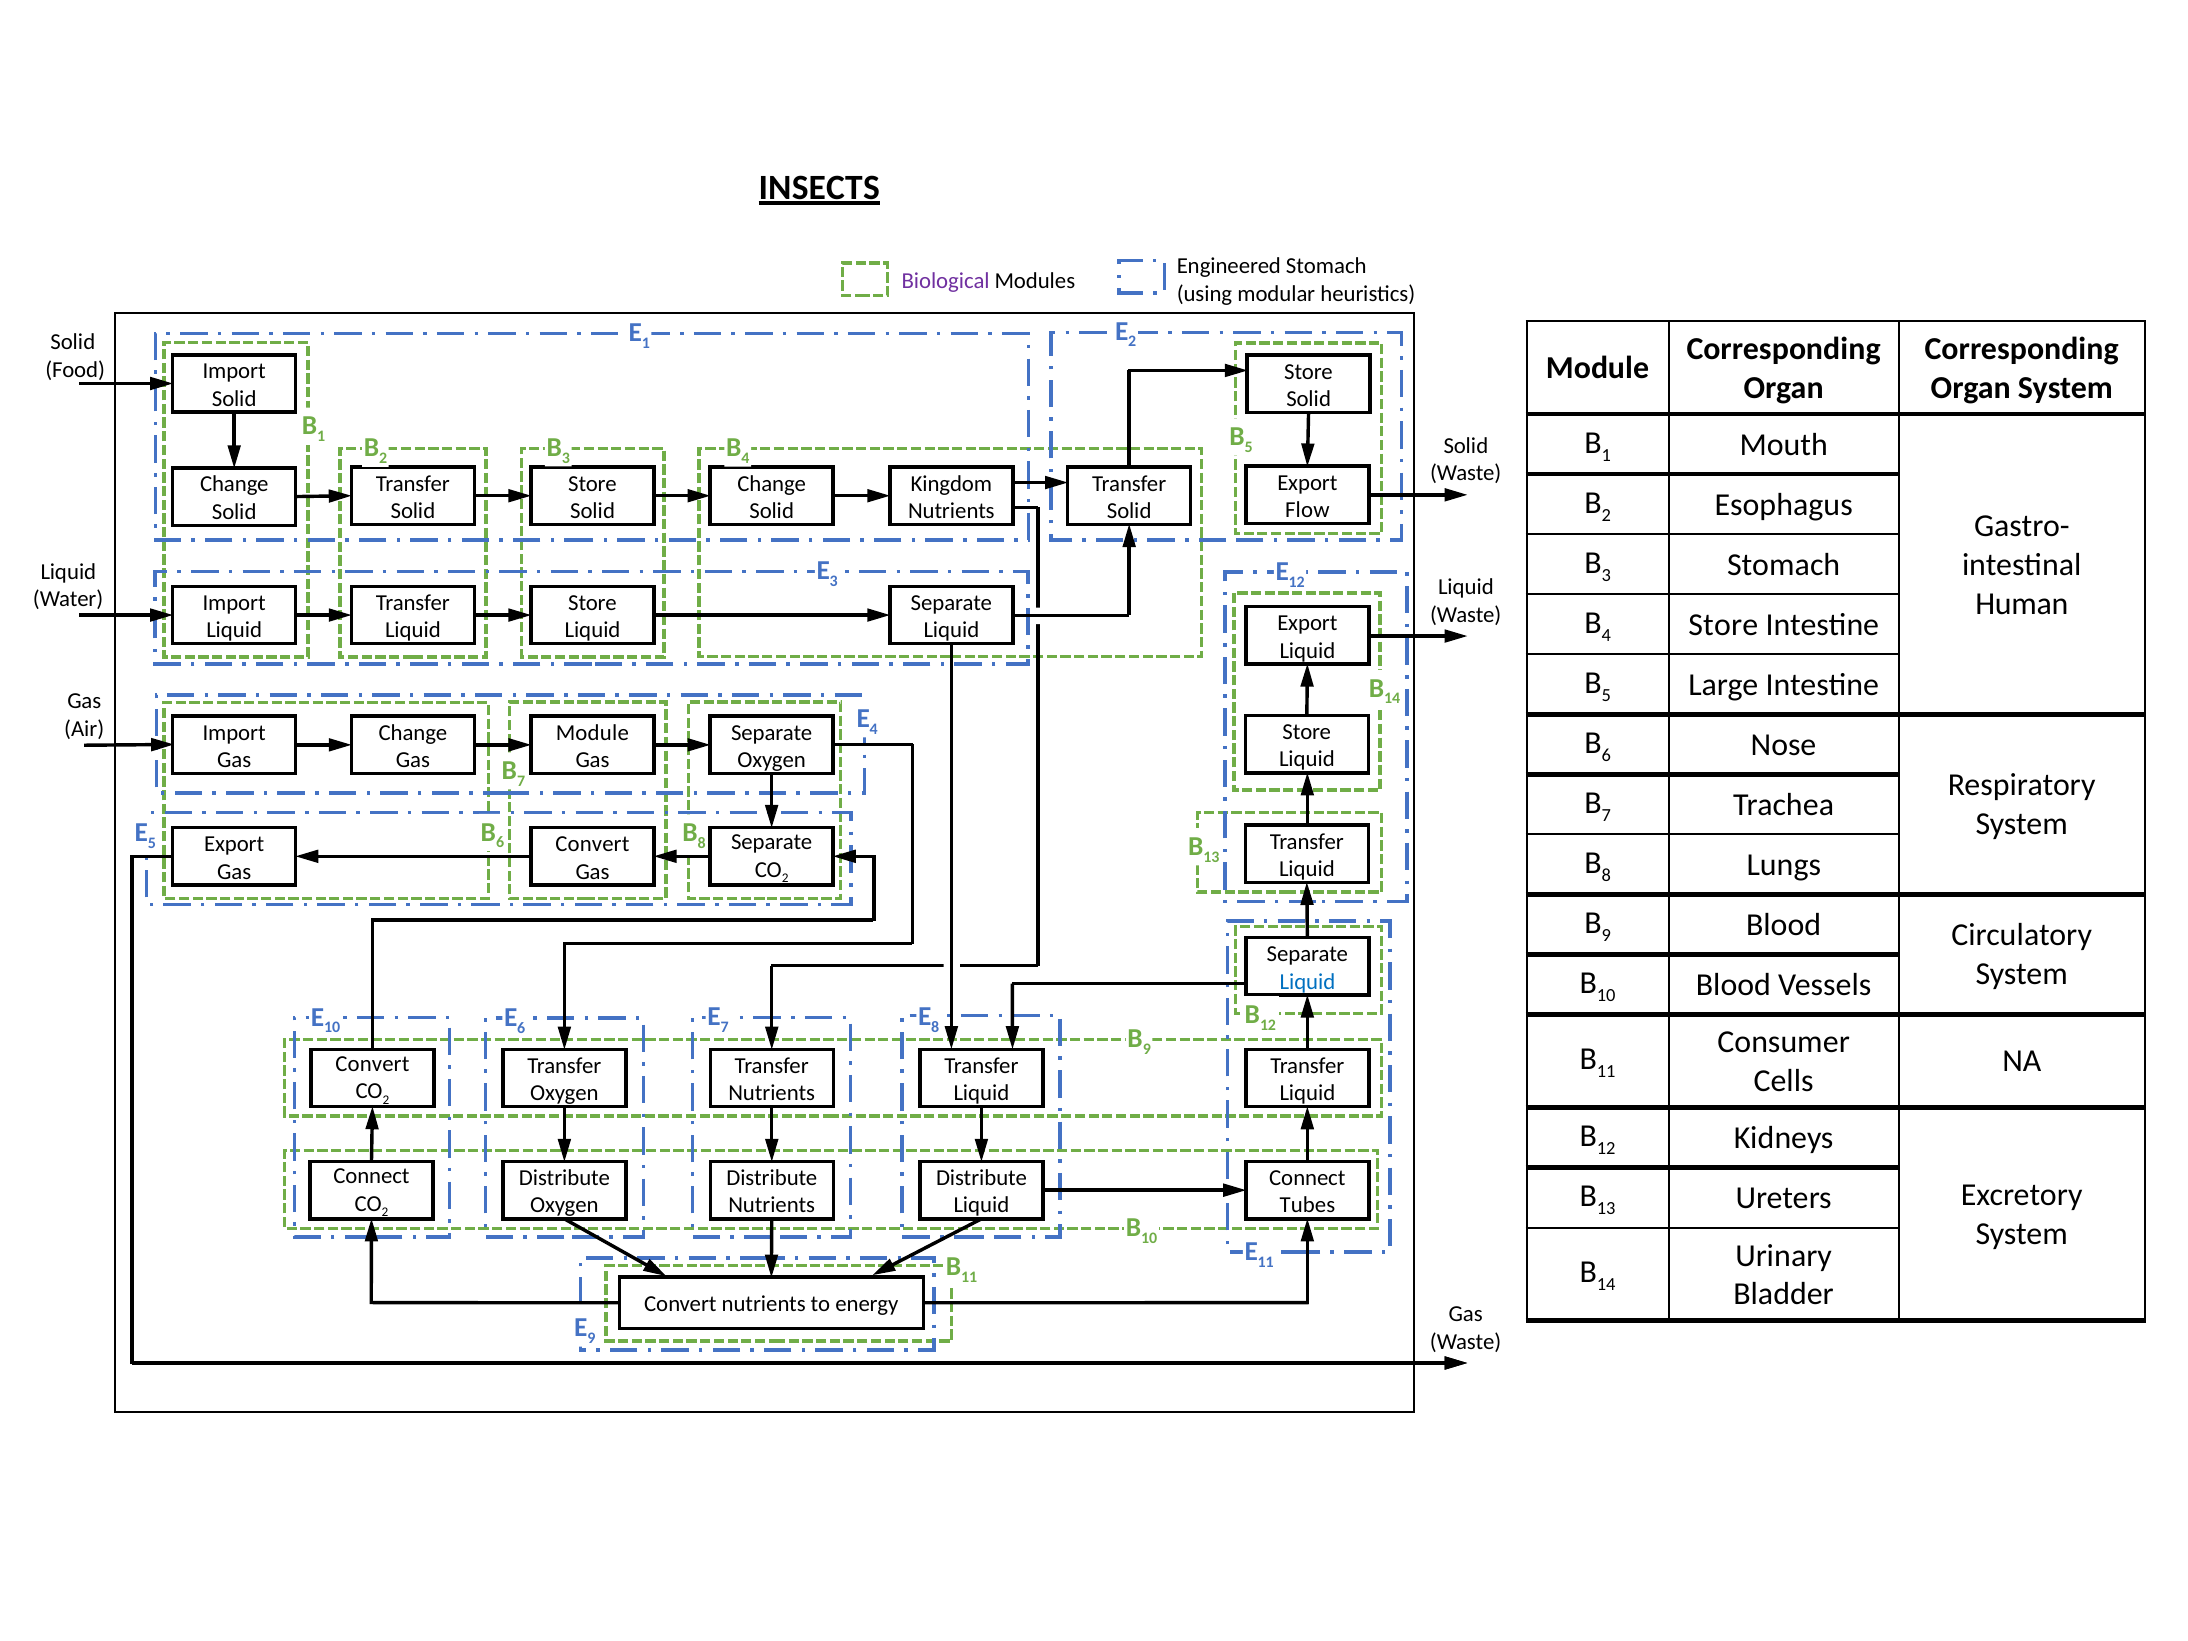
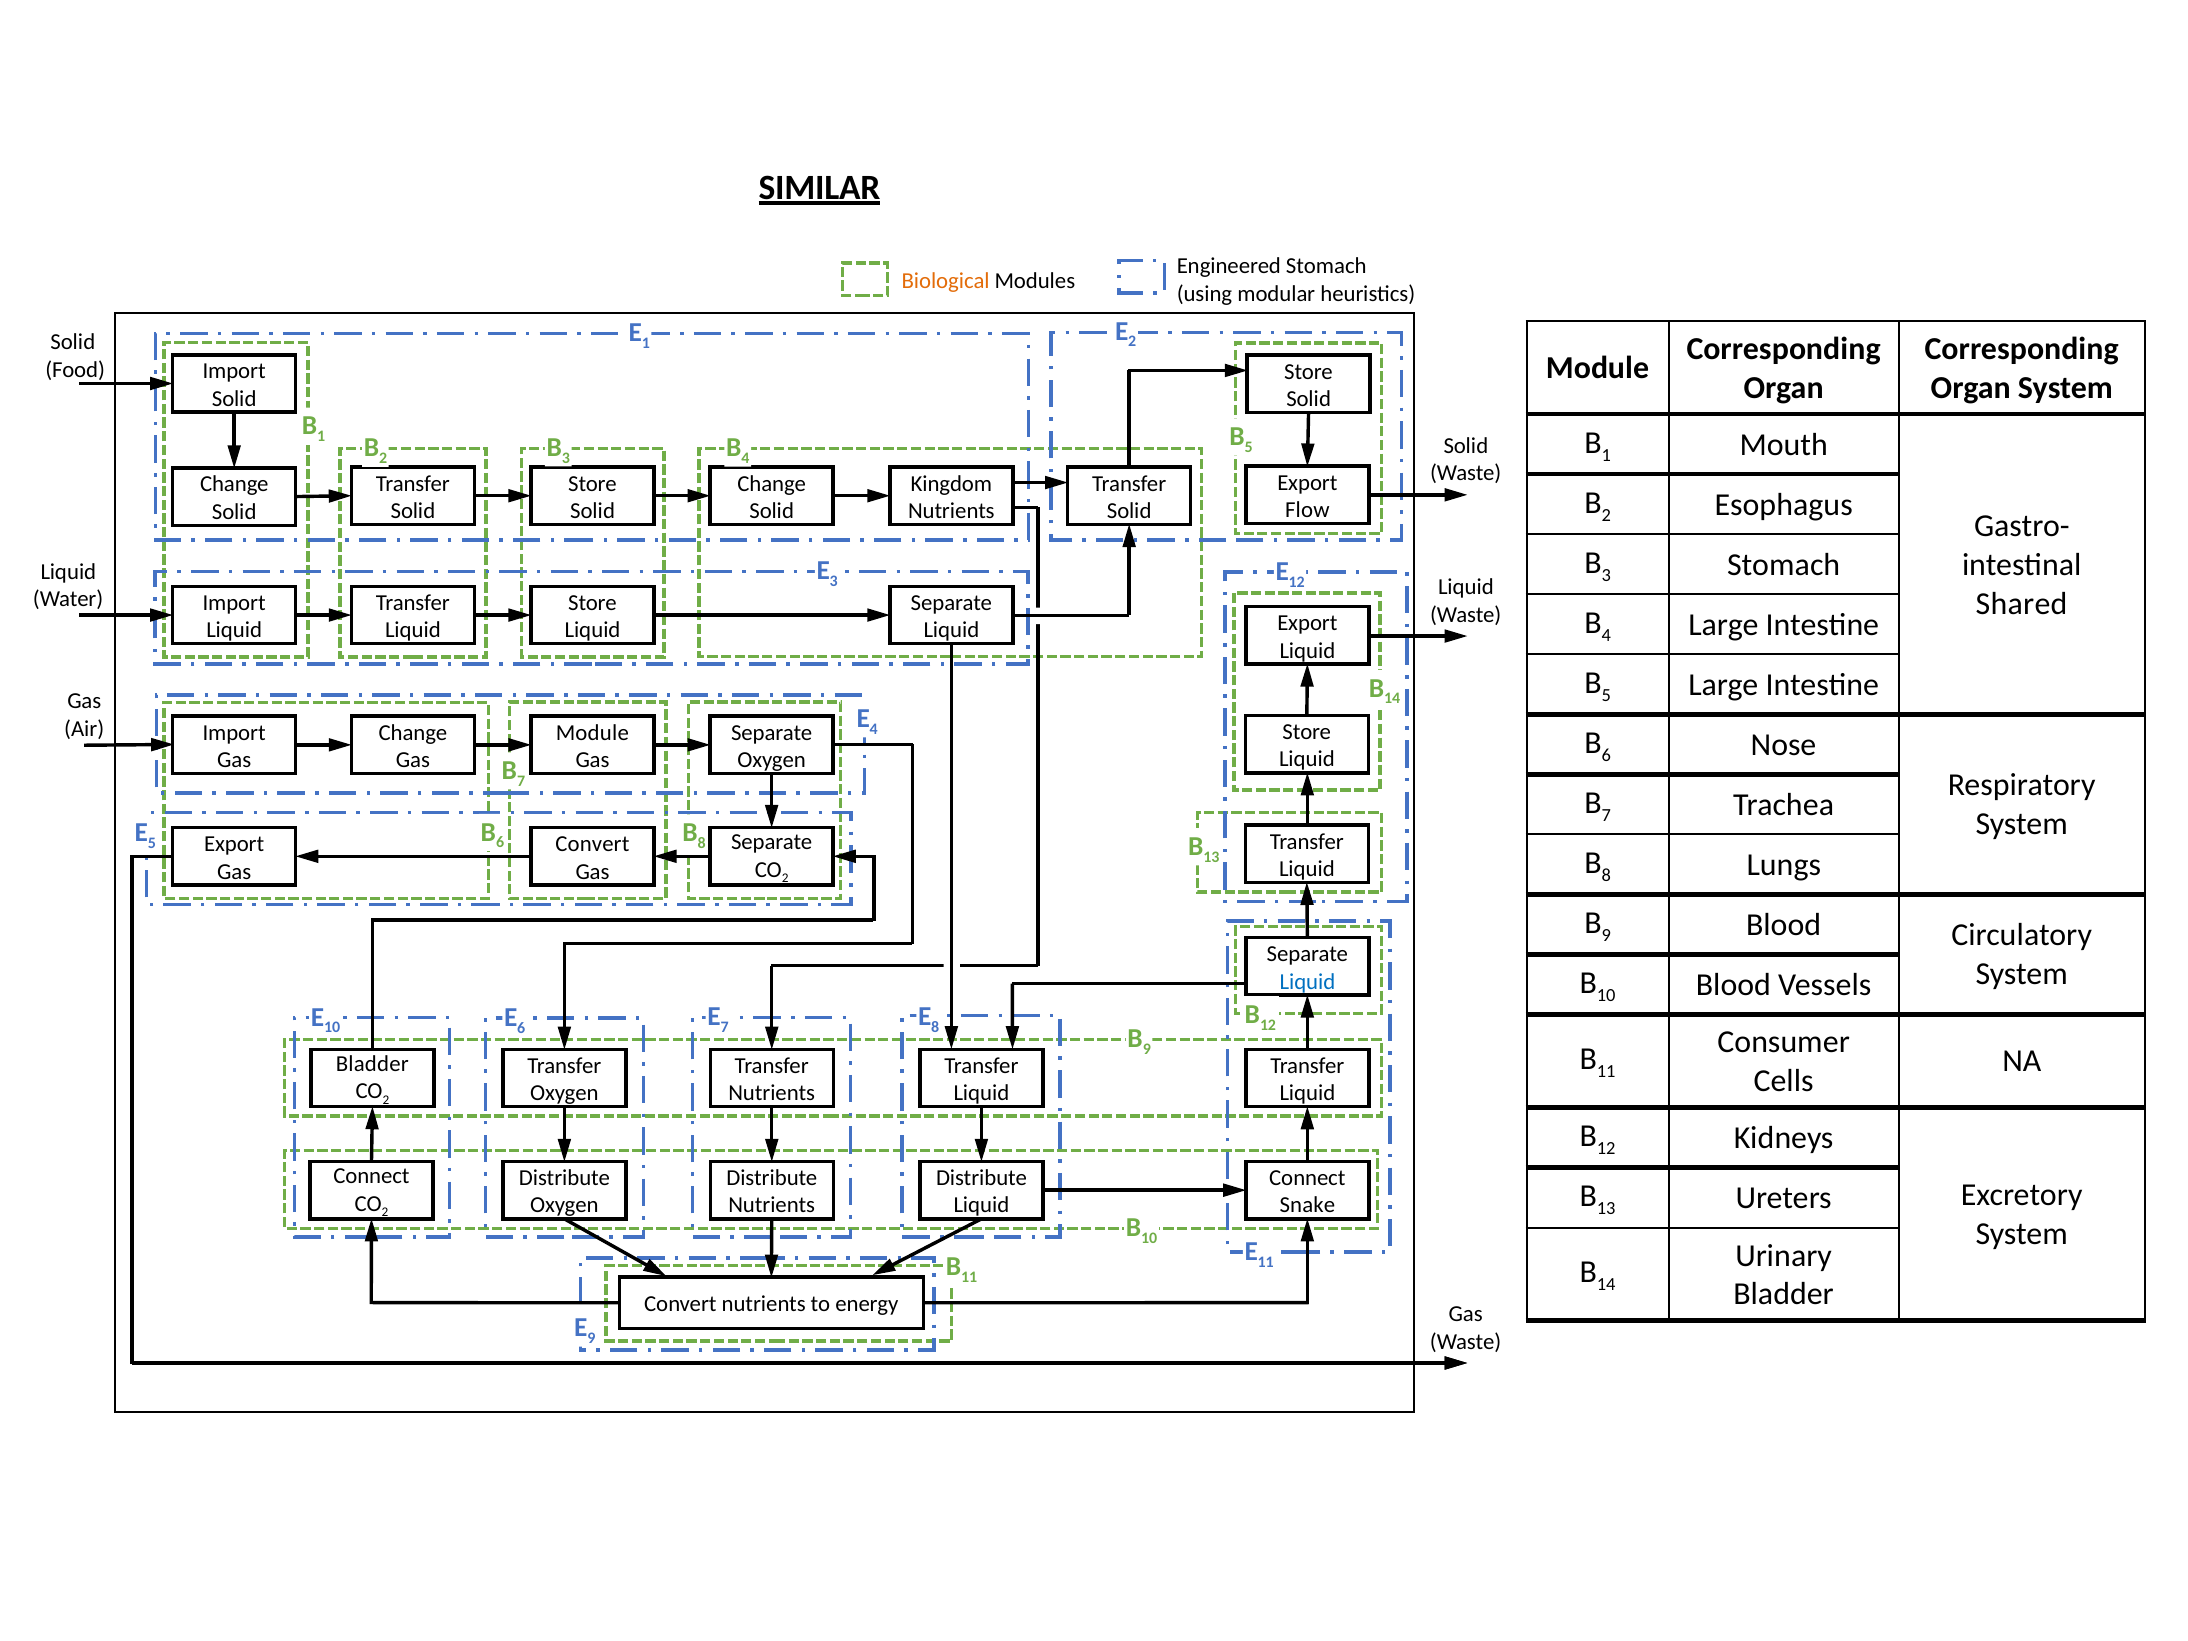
INSECTS: INSECTS -> SIMILAR (819, 188)
Biological colour: purple -> orange (946, 281)
Human: Human -> Shared (2022, 604)
Store: Store -> Large (1723, 625)
Convert: Convert -> Bladder (372, 1064)
Tubes: Tubes -> Snake (1307, 1205)
